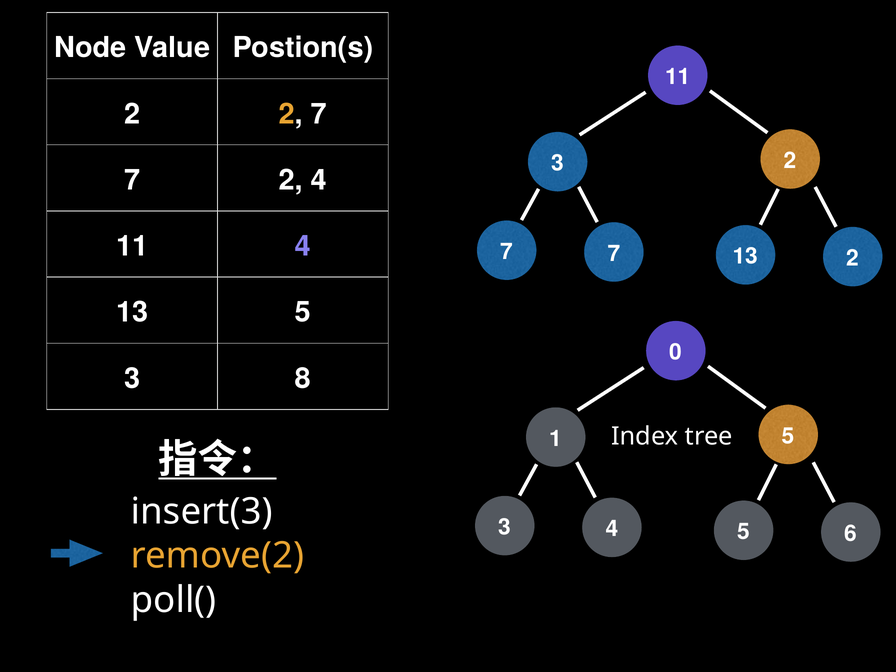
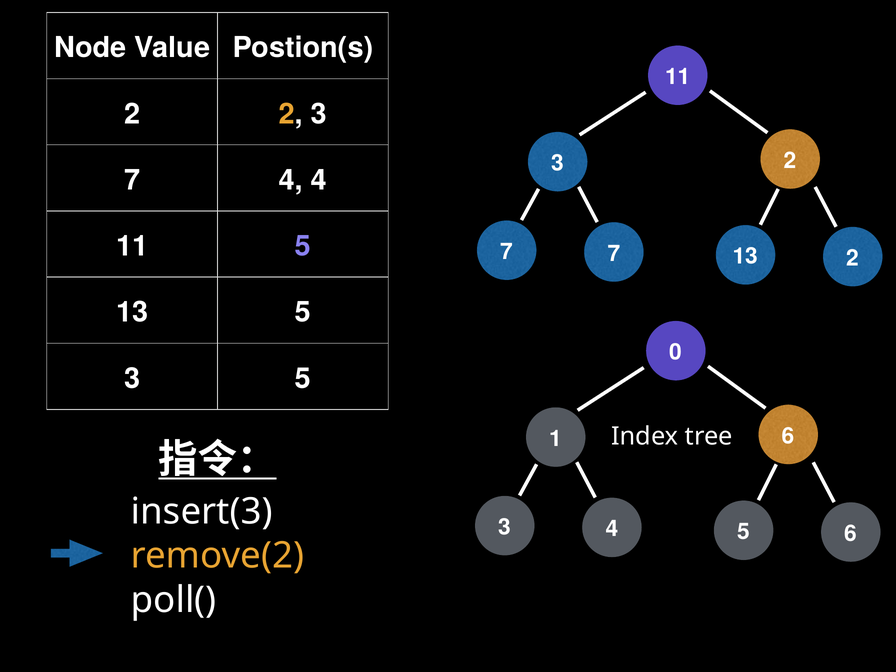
2 2 7: 7 -> 3 (319, 114)
2: 2 -> 4 (291, 180)
11 4: 4 -> 5 (303, 246)
8: 8 -> 5 (303, 379)
1 5: 5 -> 6 (788, 436)
